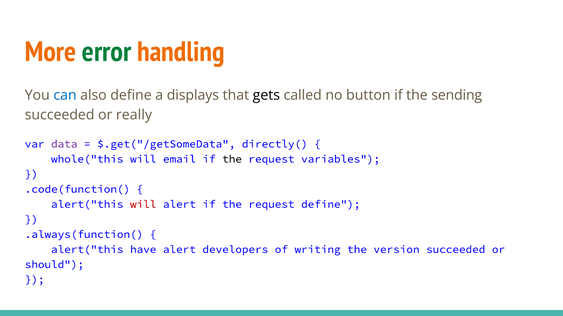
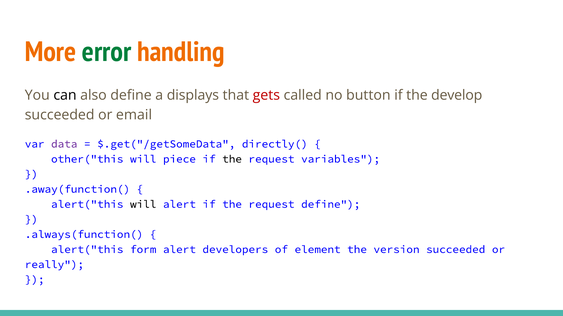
can colour: blue -> black (65, 96)
gets colour: black -> red (266, 96)
sending: sending -> develop (457, 96)
really: really -> email (134, 115)
whole("this: whole("this -> other("this (87, 159)
email: email -> piece (179, 159)
.code(function(: .code(function( -> .away(function( (77, 190)
will colour: red -> black (143, 205)
have: have -> form (143, 250)
writing: writing -> element (318, 250)
should: should -> really (54, 265)
